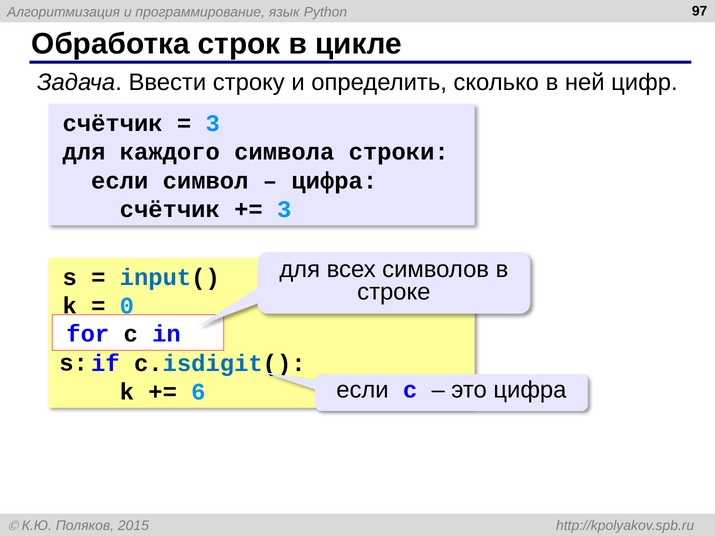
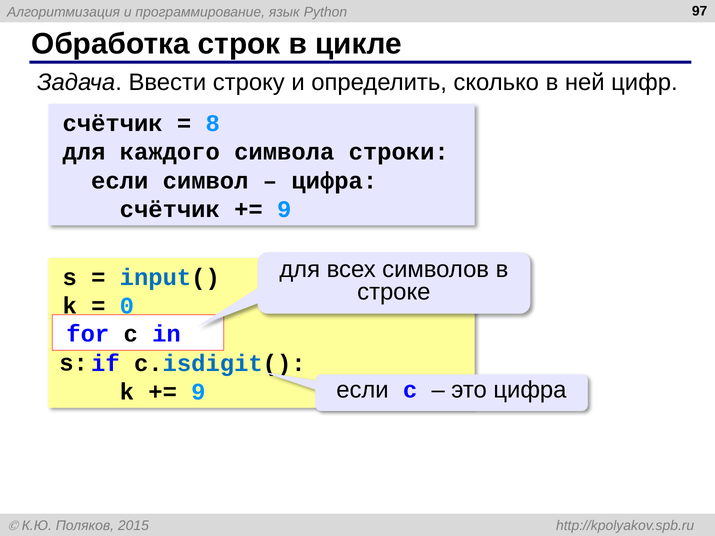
3: 3 -> 8 (213, 124)
3: 3 -> 9 (284, 209)
6: 6 -> 9 (198, 392)
